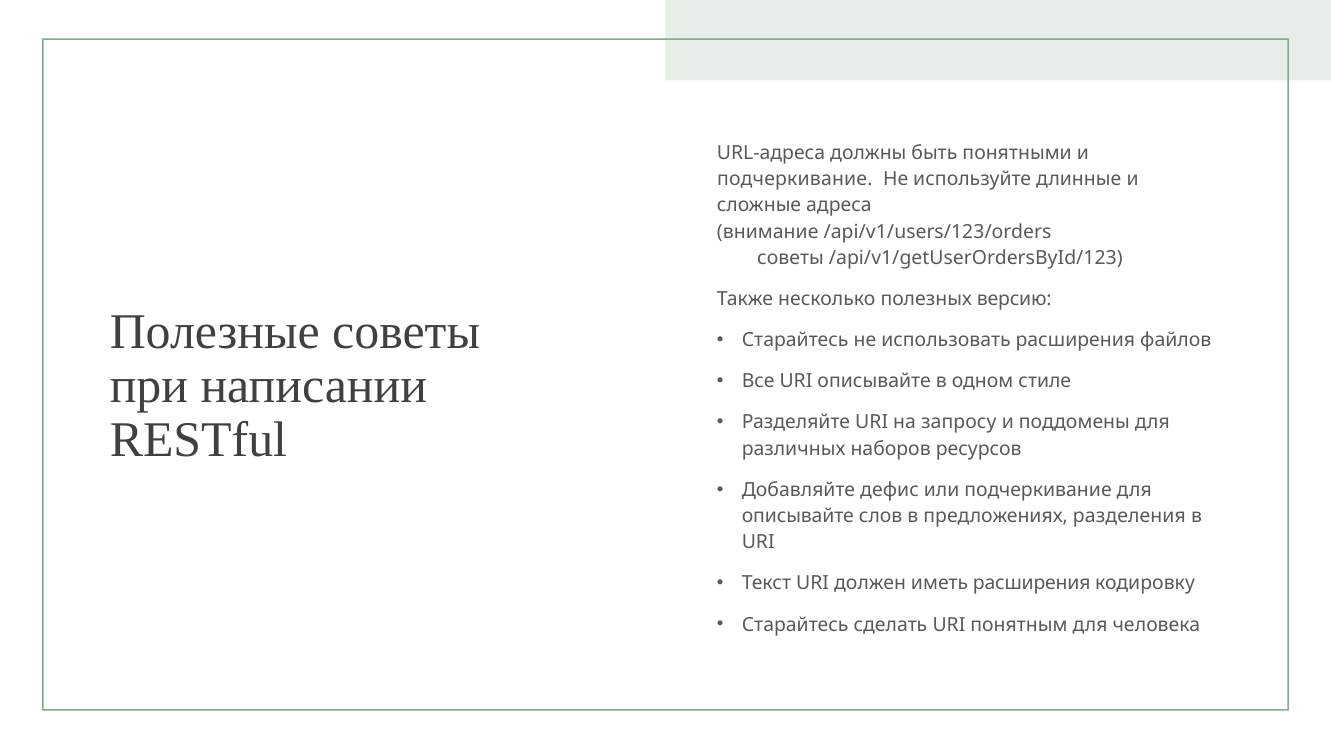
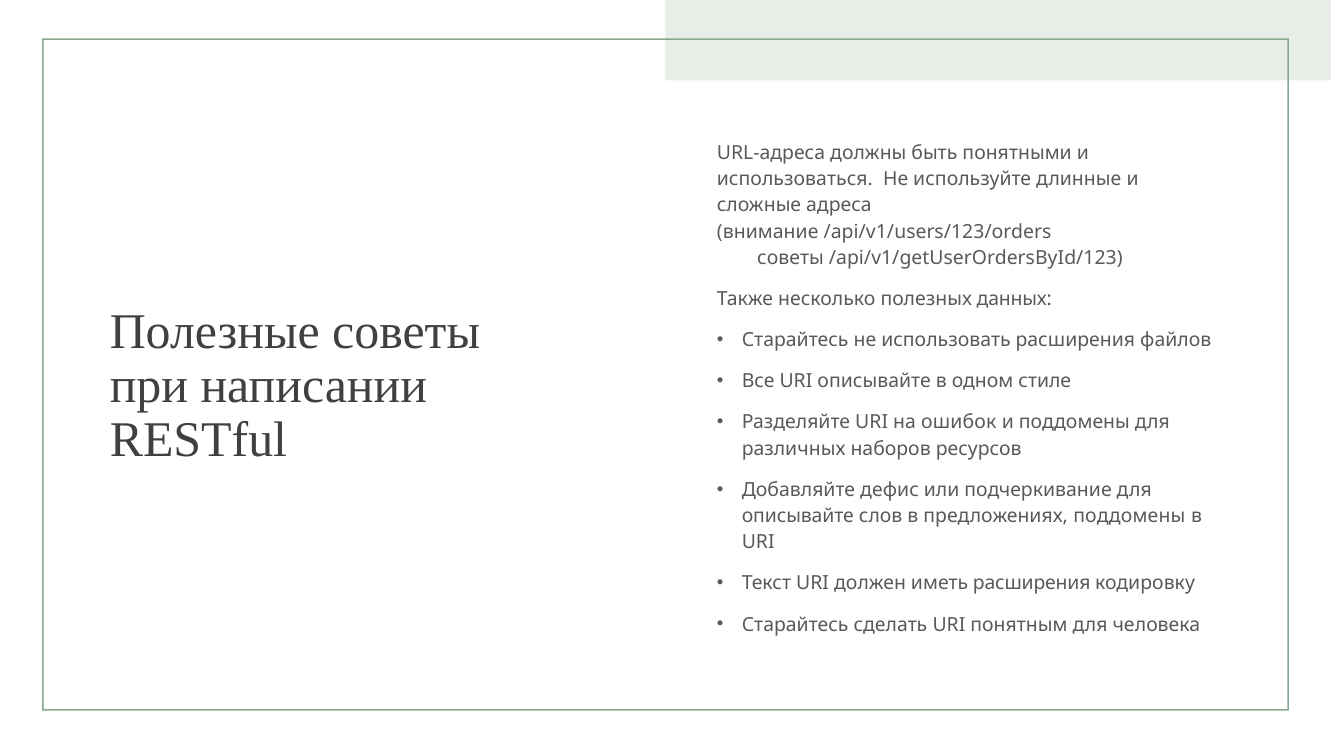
подчеркивание: подчеркивание -> использоваться (795, 179)
версию: версию -> данных (1014, 299)
запросу: запросу -> ошибок (959, 422)
предложениях разделения: разделения -> поддомены (1129, 516)
